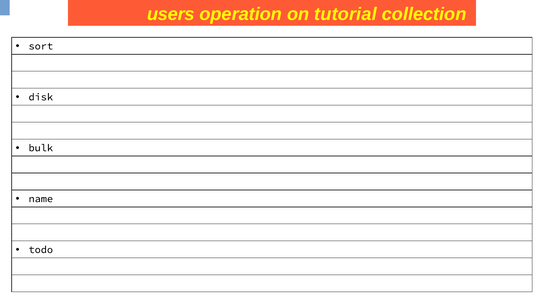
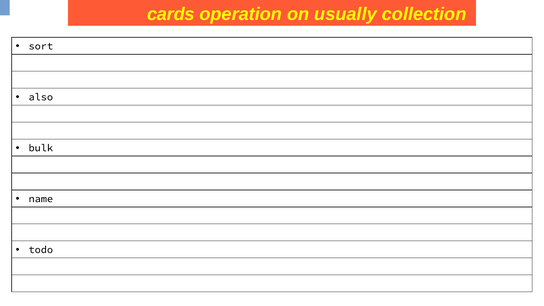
users: users -> cards (171, 14)
tutorial: tutorial -> usually (346, 14)
disk: disk -> also (41, 97)
